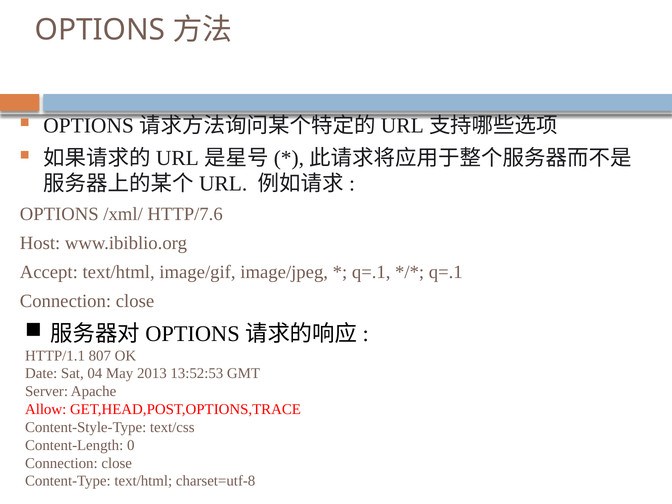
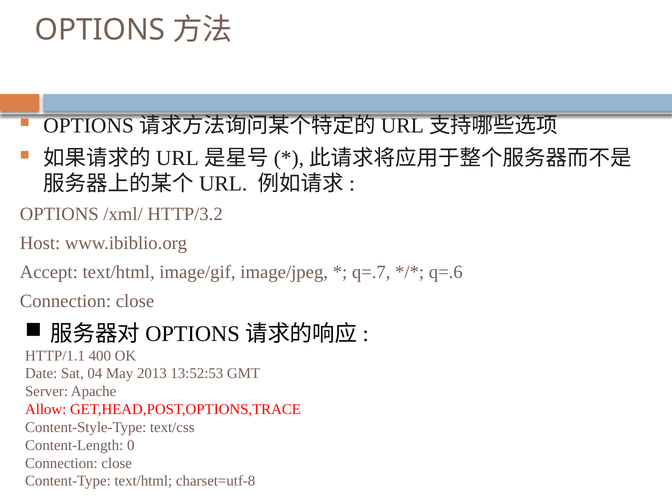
HTTP/7.6: HTTP/7.6 -> HTTP/3.2 (185, 214)
q=.1: q=.1 -> q=.7 (371, 272)
q=.1: q=.1 -> q=.6 (446, 272)
807: 807 -> 400 (100, 356)
